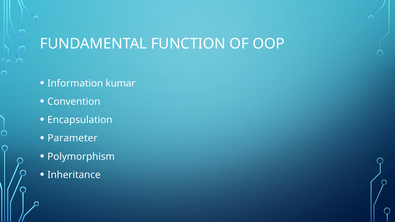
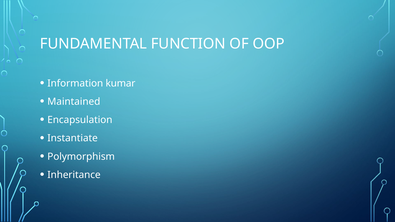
Convention: Convention -> Maintained (74, 102)
Parameter: Parameter -> Instantiate (73, 138)
